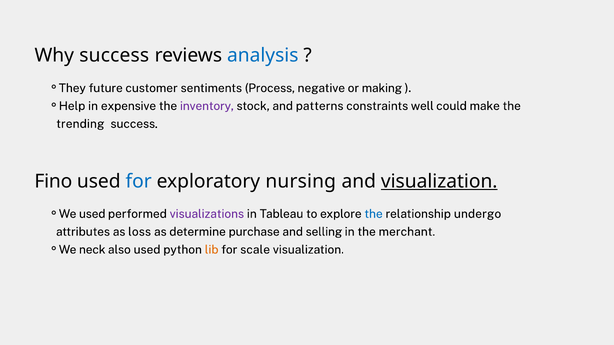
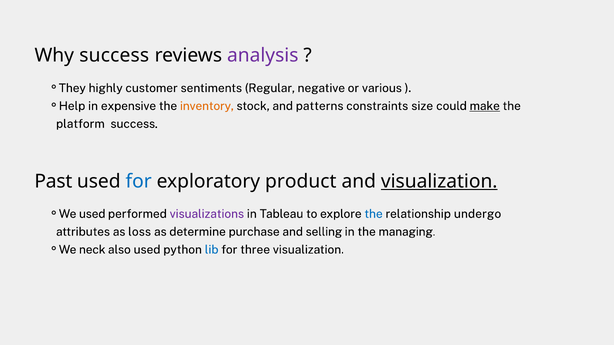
analysis colour: blue -> purple (263, 56)
future: future -> highly (106, 88)
Process: Process -> Regular (270, 88)
making: making -> various (382, 88)
inventory colour: purple -> orange (207, 106)
well: well -> size (422, 106)
make underline: none -> present (485, 106)
trending: trending -> platform (80, 124)
Fino: Fino -> Past (53, 182)
nursing: nursing -> product (301, 182)
merchant: merchant -> managing (407, 232)
lib colour: orange -> blue (212, 250)
scale: scale -> three (255, 250)
